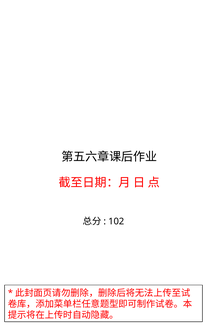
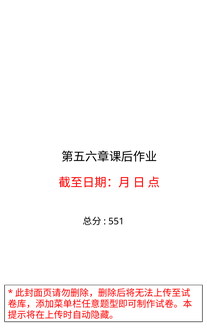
102: 102 -> 551 (116, 221)
